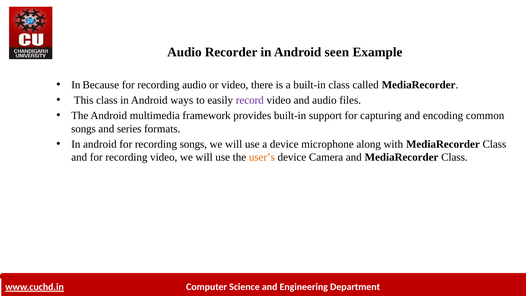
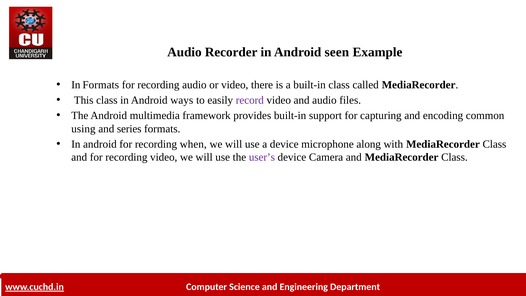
In Because: Because -> Formats (101, 85)
songs: songs -> using (83, 129)
recording songs: songs -> when (193, 144)
user’s colour: orange -> purple (262, 157)
